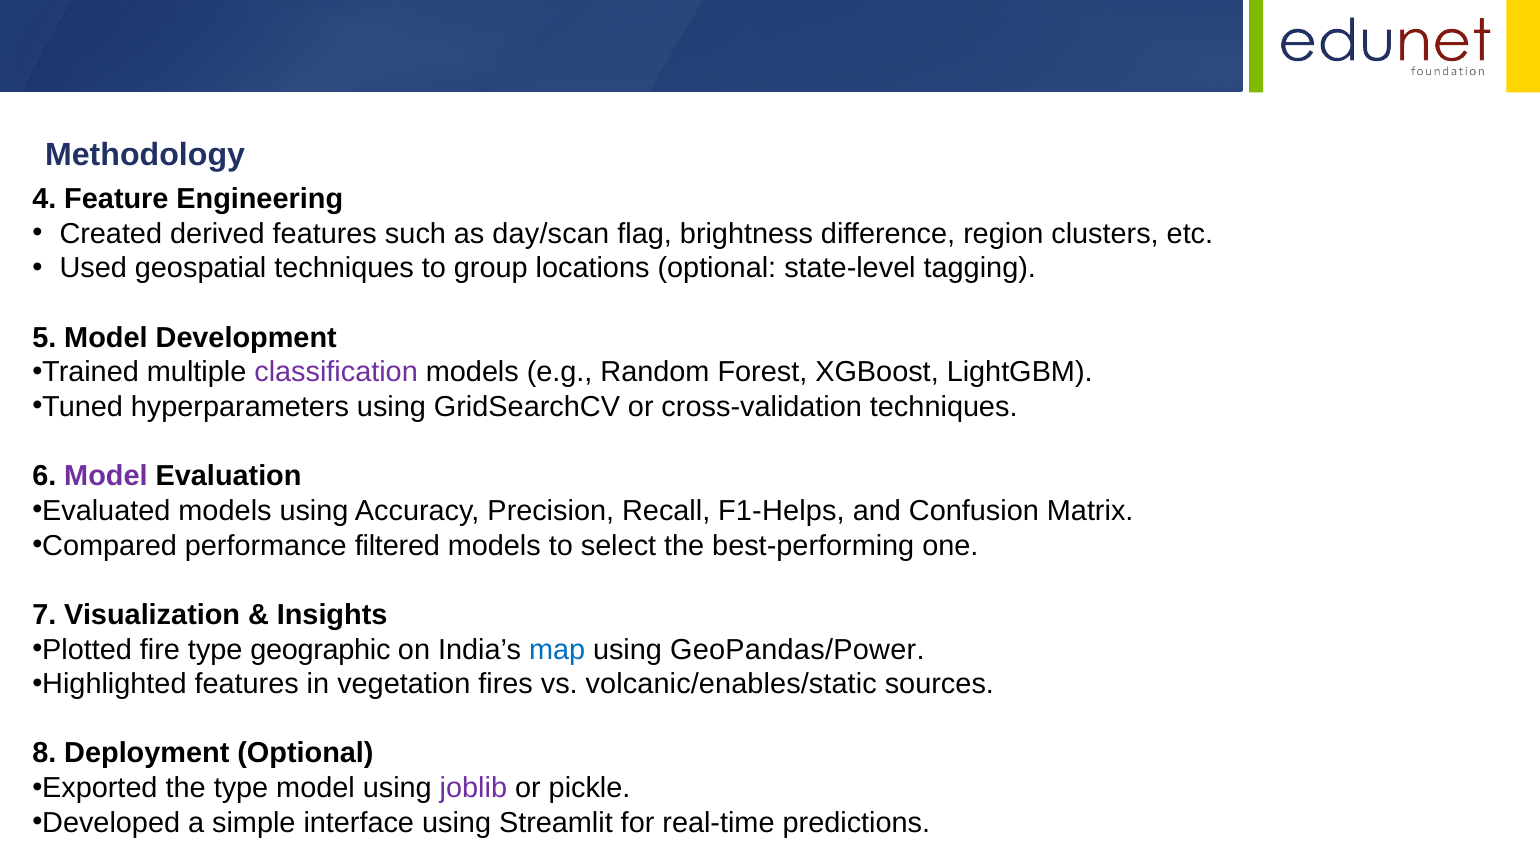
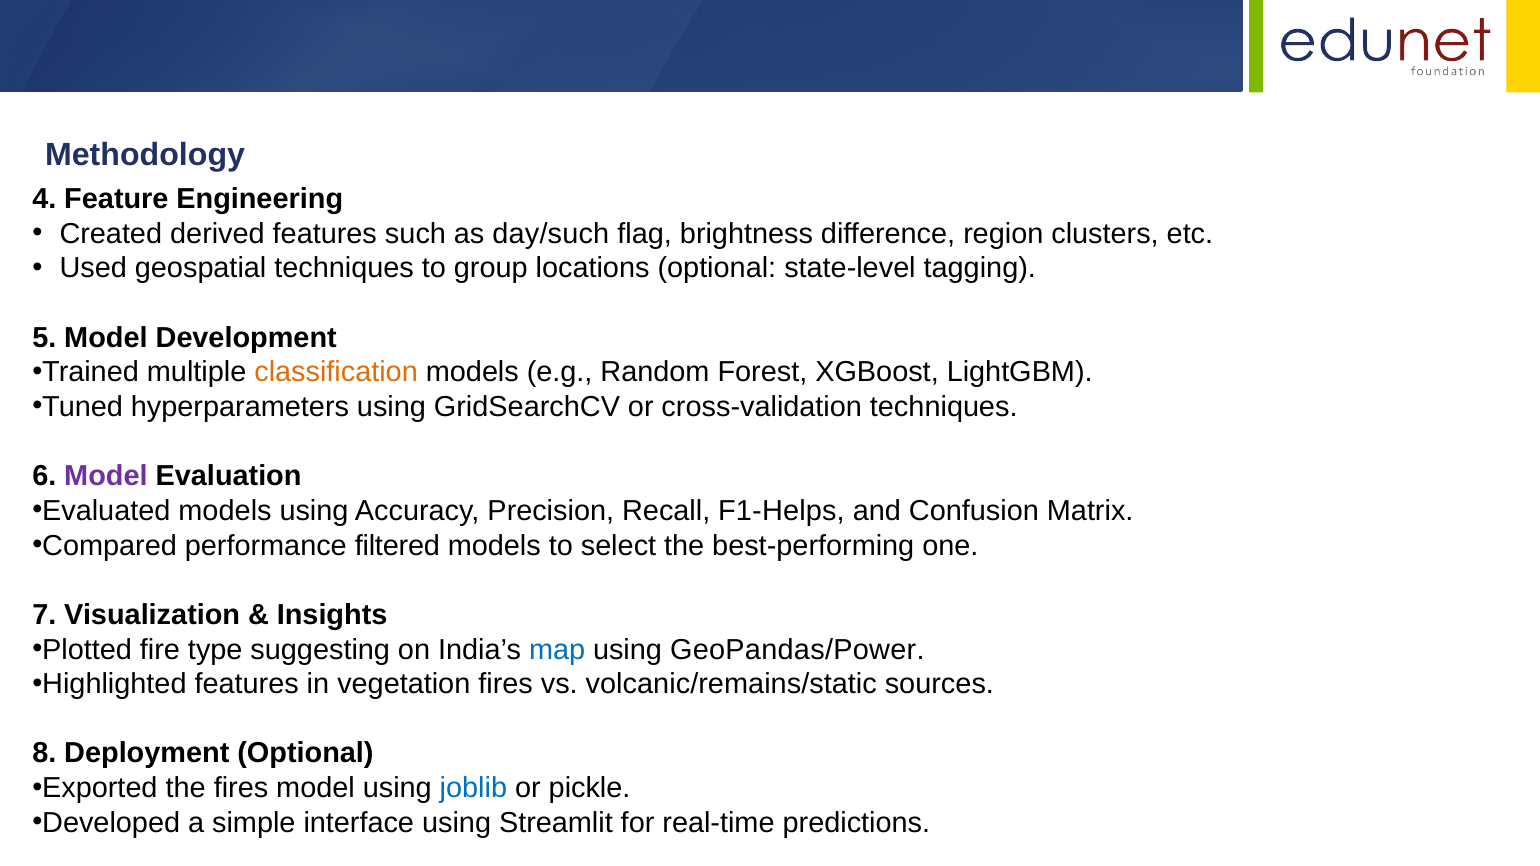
day/scan: day/scan -> day/such (551, 234)
classification colour: purple -> orange (336, 372)
geographic: geographic -> suggesting (320, 650)
volcanic/enables/static: volcanic/enables/static -> volcanic/remains/static (731, 684)
the type: type -> fires (241, 788)
joblib colour: purple -> blue (473, 788)
